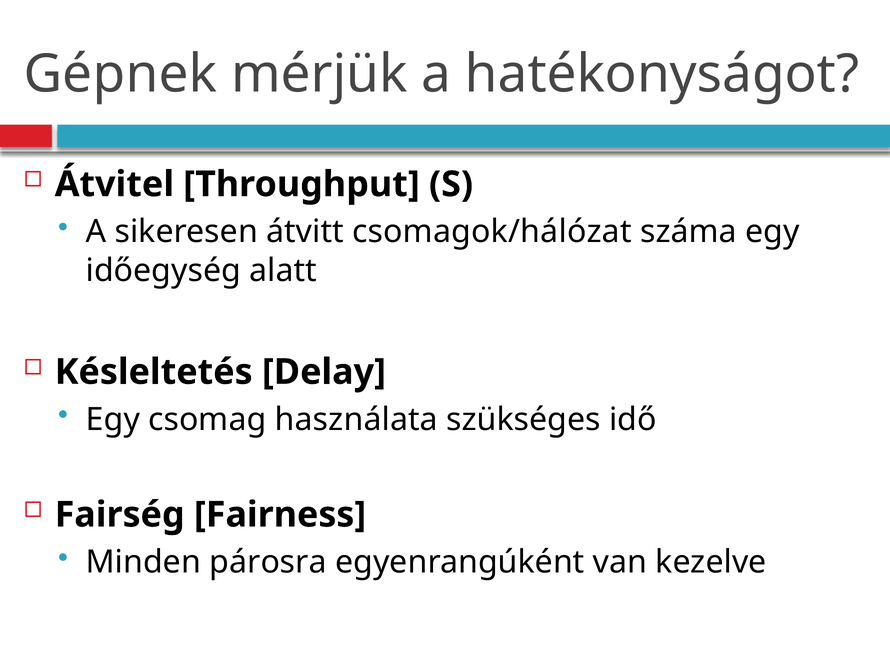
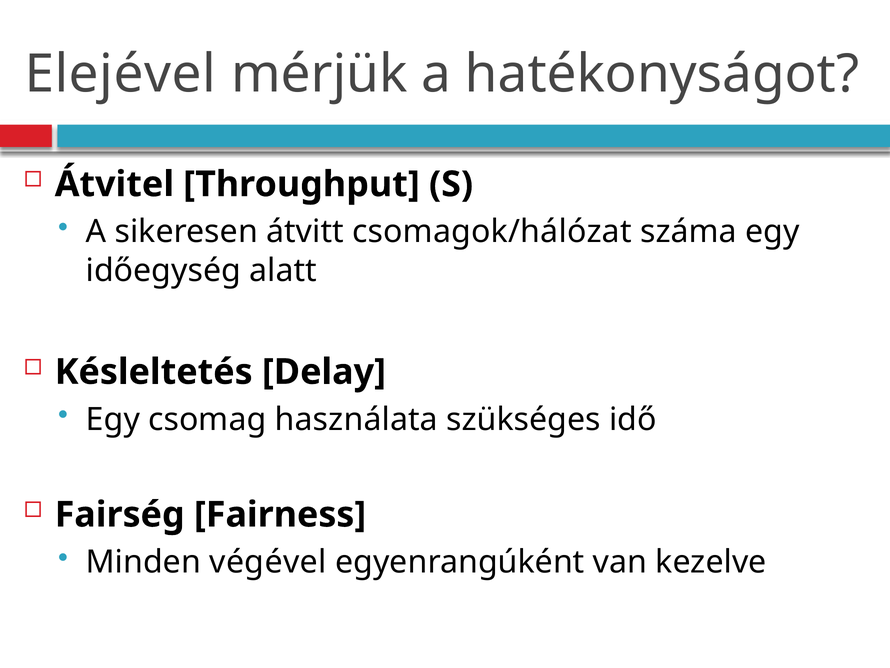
Gépnek: Gépnek -> Elejével (120, 74)
párosra: párosra -> végével (268, 562)
